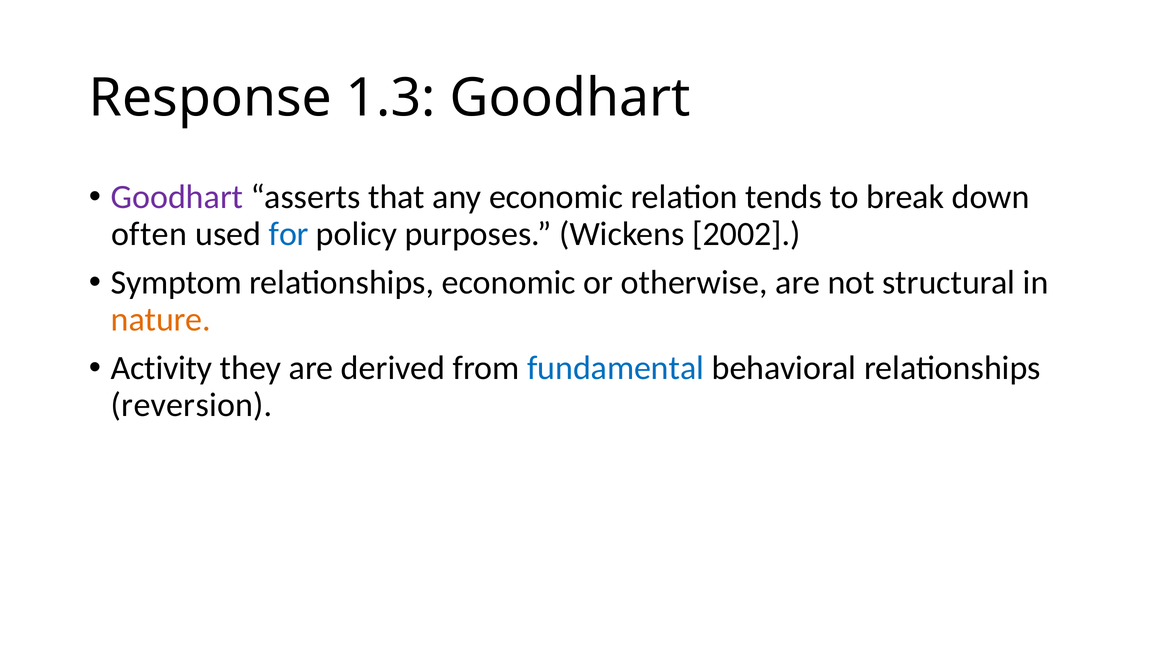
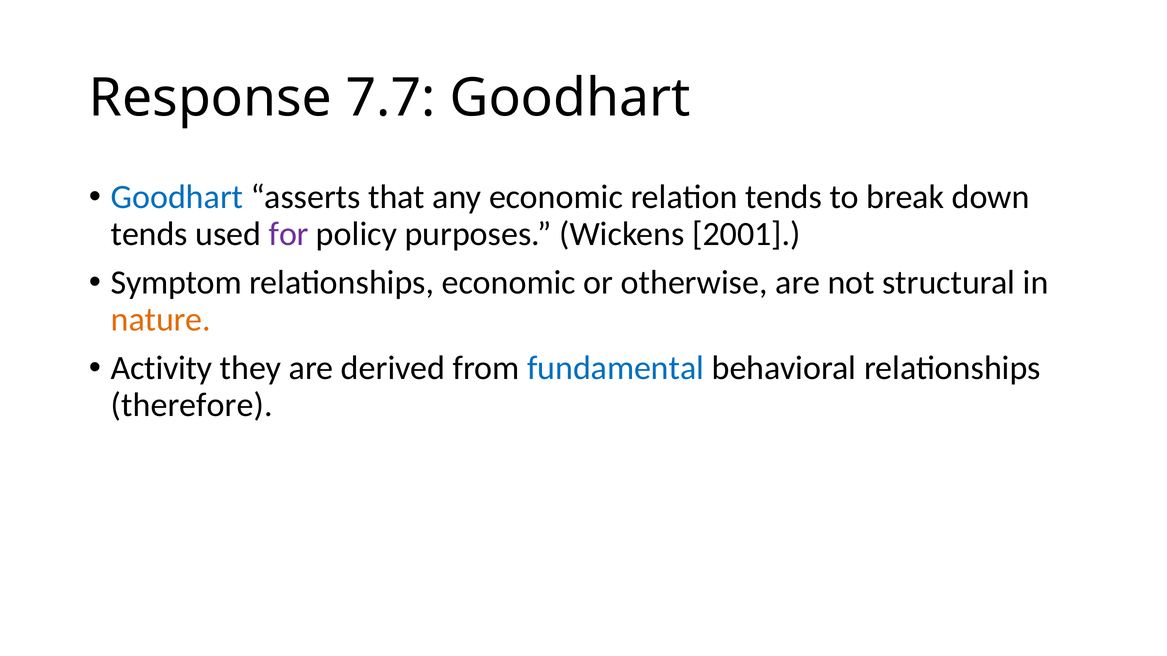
1.3: 1.3 -> 7.7 (391, 98)
Goodhart colour: purple -> blue (177, 197)
often: often -> tends (149, 234)
for colour: blue -> purple (289, 234)
2002: 2002 -> 2001 (746, 234)
reversion: reversion -> therefore (192, 405)
